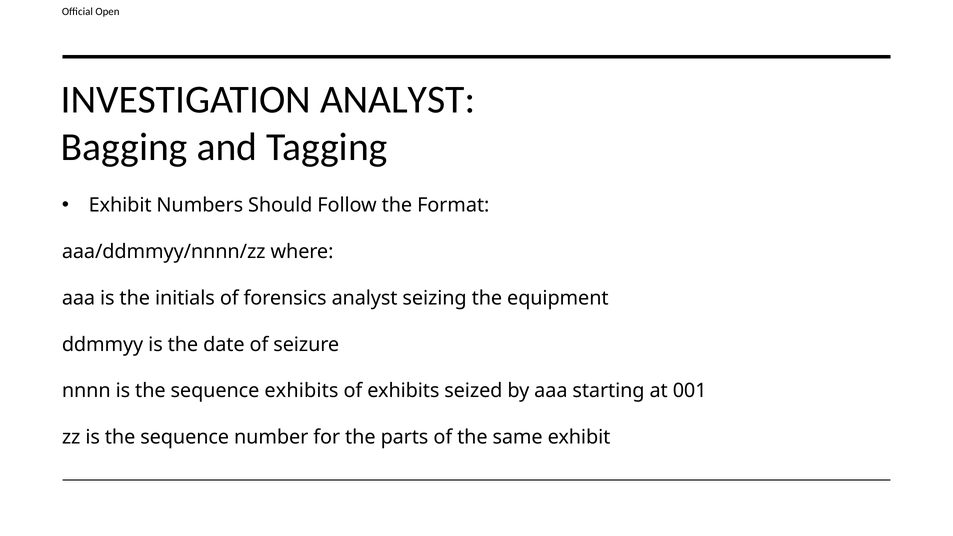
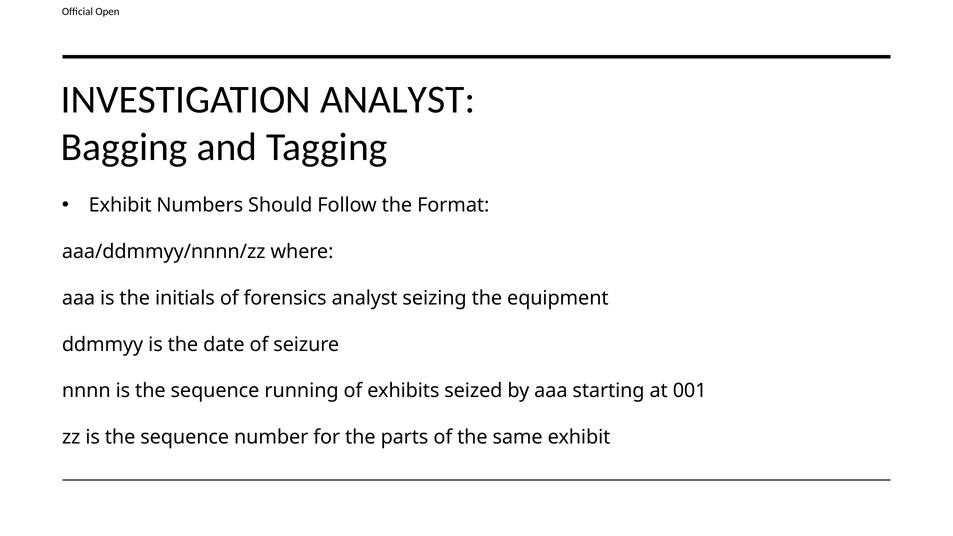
sequence exhibits: exhibits -> running (302, 391)
